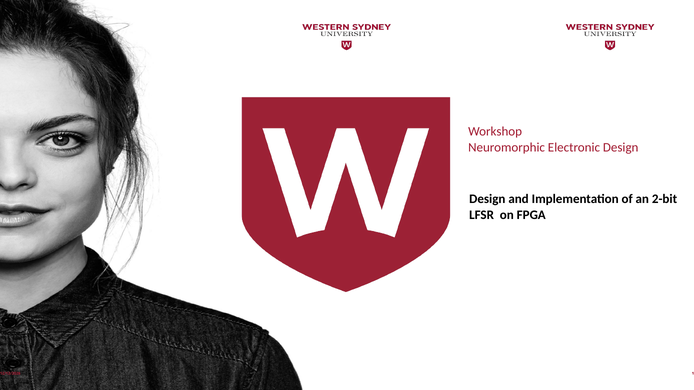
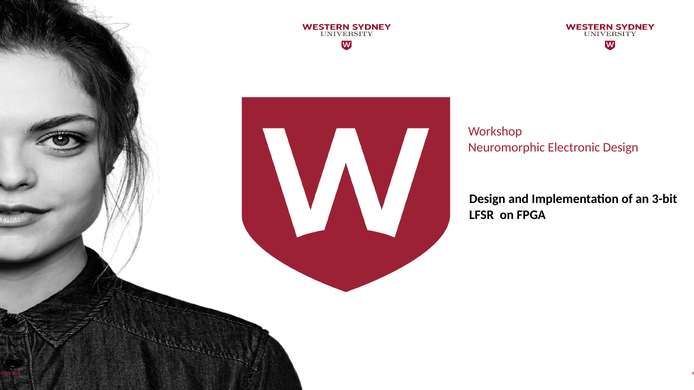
2-bit: 2-bit -> 3-bit (665, 199)
